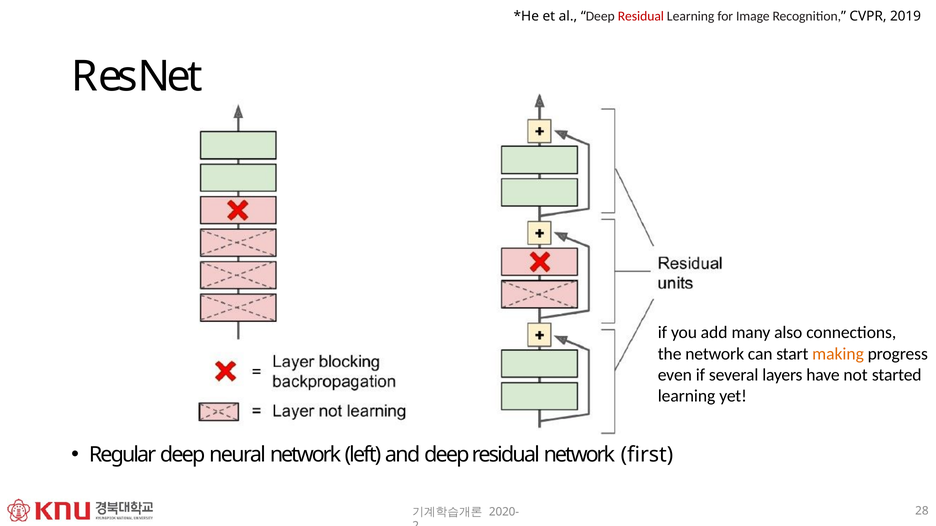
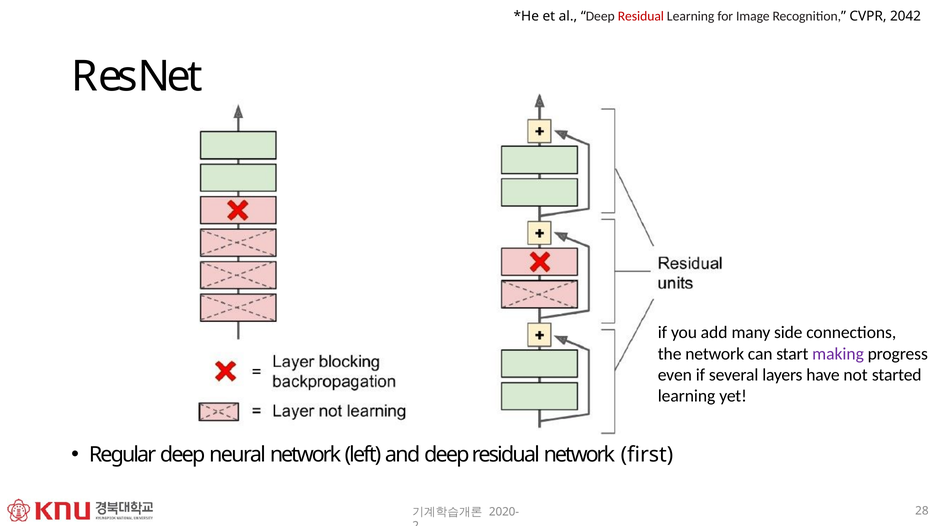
2019: 2019 -> 2042 (906, 16)
also: also -> side (788, 333)
making colour: orange -> purple (838, 354)
